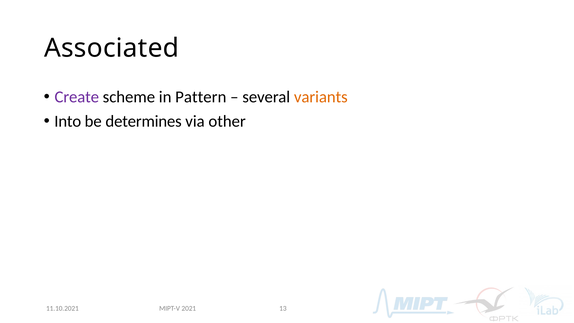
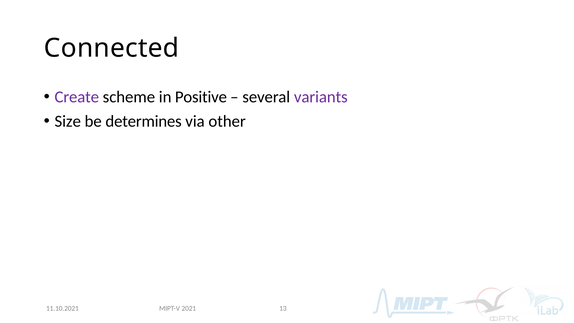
Associated: Associated -> Connected (112, 48)
Pattern: Pattern -> Positive (201, 97)
variants colour: orange -> purple (321, 97)
Into: Into -> Size (68, 121)
